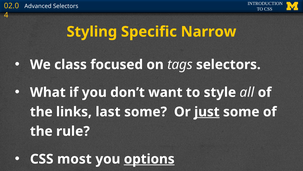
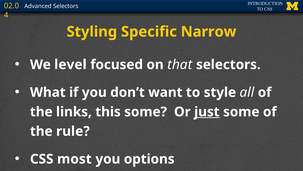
class: class -> level (70, 64)
tags: tags -> that (180, 64)
last: last -> this (108, 112)
options underline: present -> none (149, 159)
